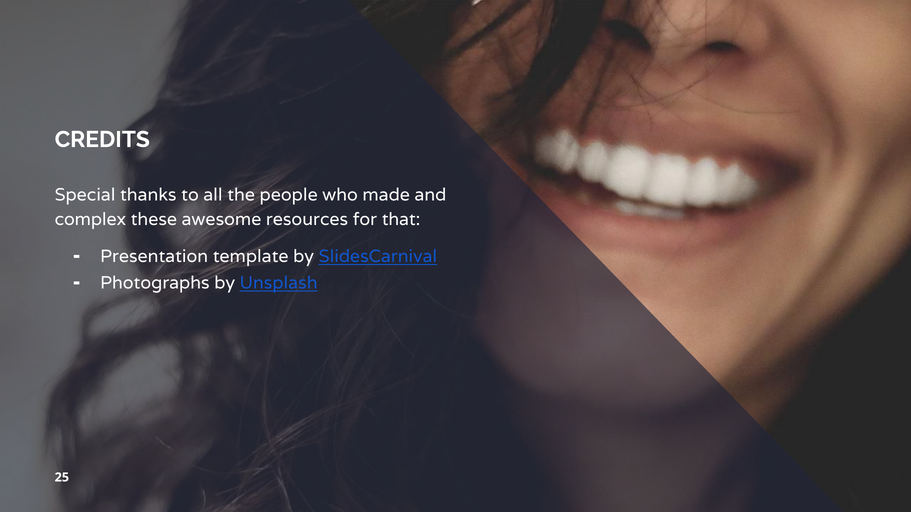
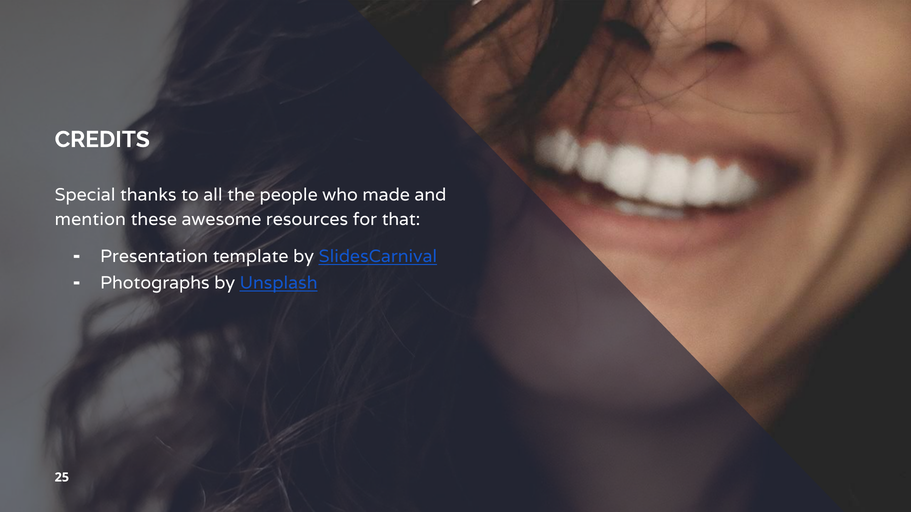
complex: complex -> mention (90, 219)
